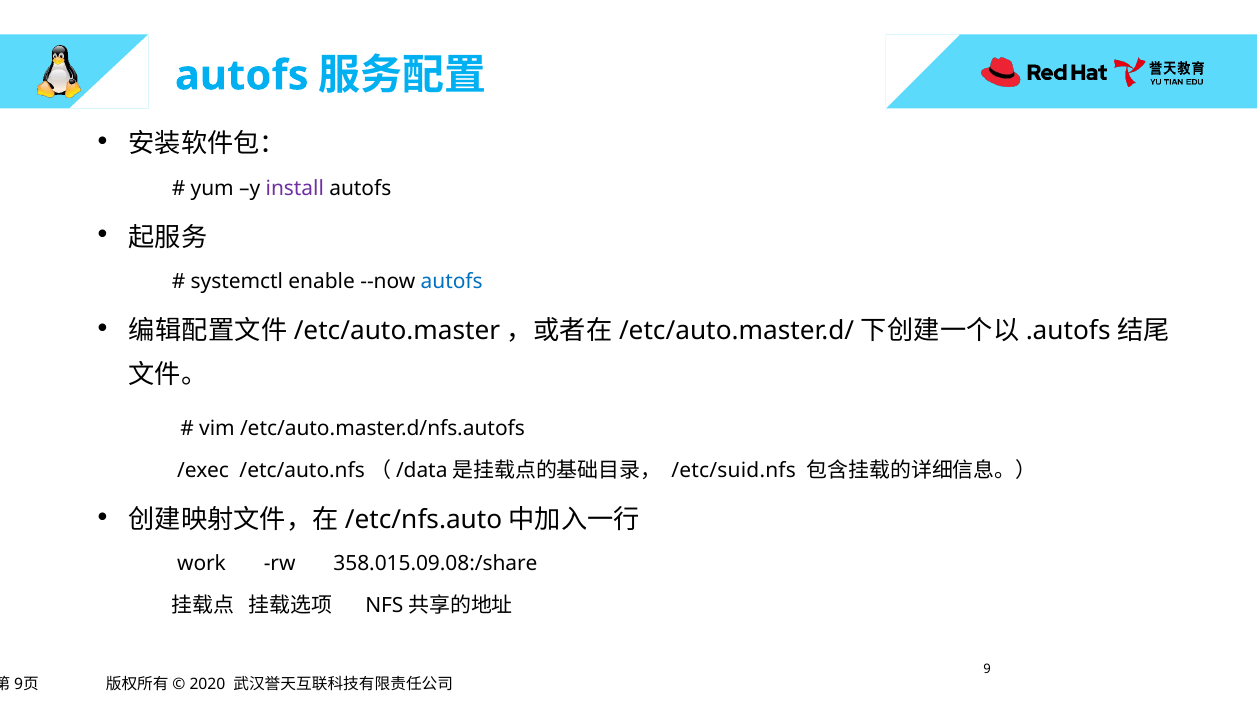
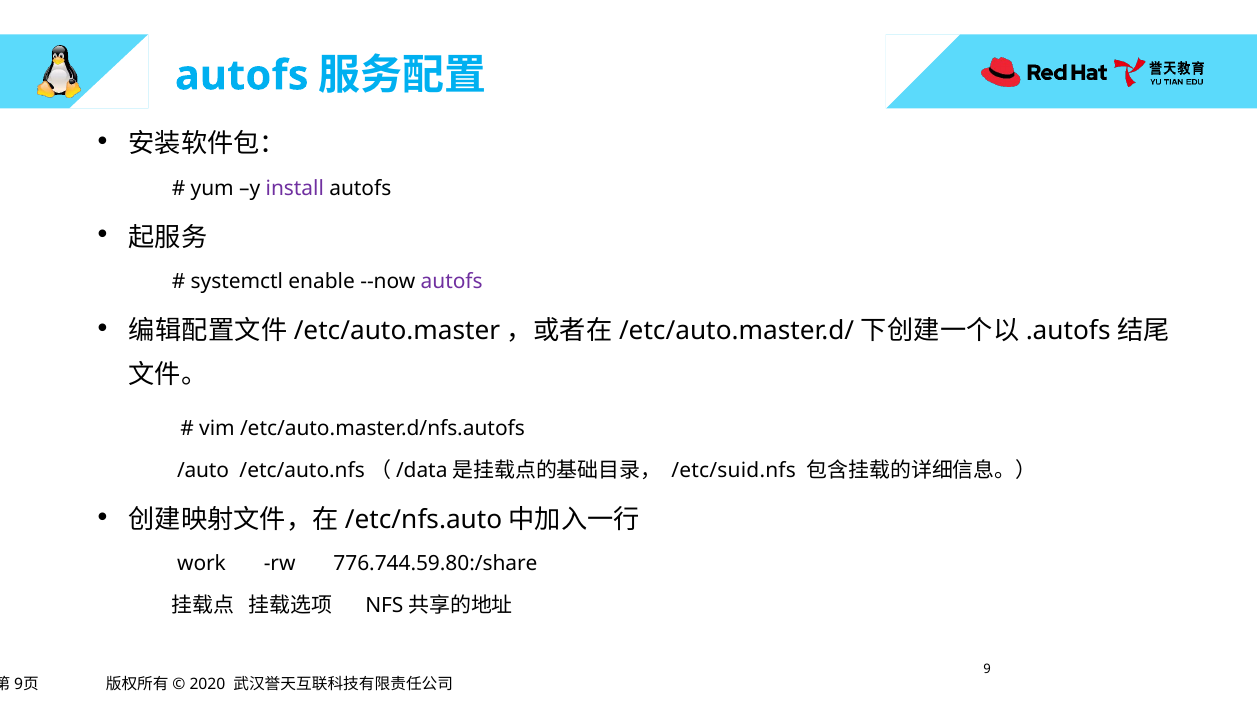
autofs colour: blue -> purple (452, 282)
/exec: /exec -> /auto (203, 471)
358.015.09.08:/share: 358.015.09.08:/share -> 776.744.59.80:/share (435, 564)
